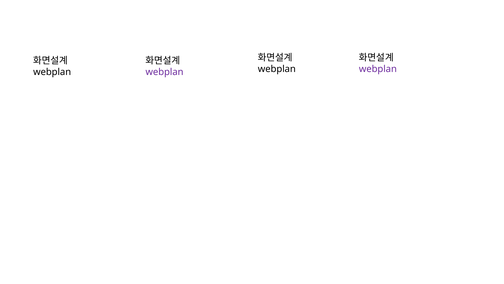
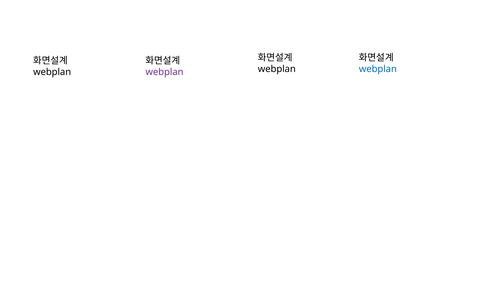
webplan colour: purple -> blue (378, 69)
